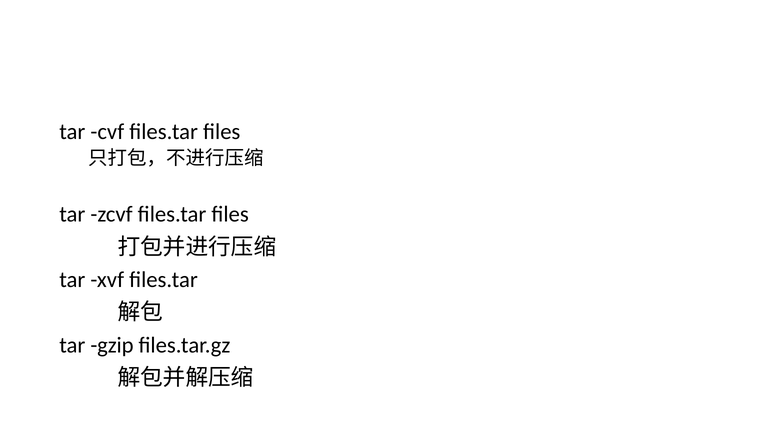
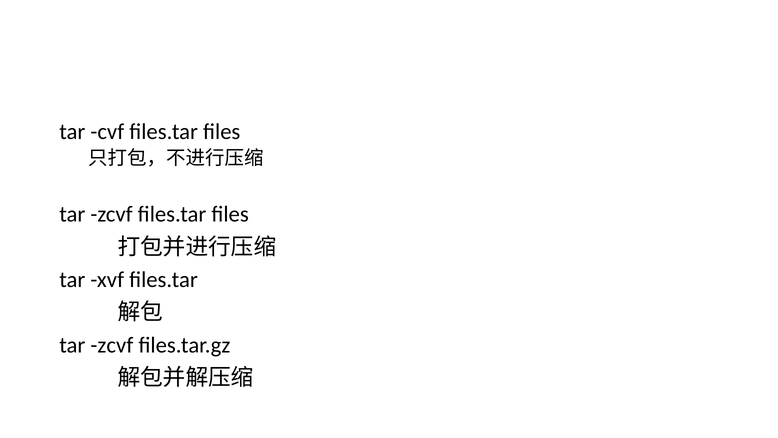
gzip: gzip -> zcvf (112, 345)
